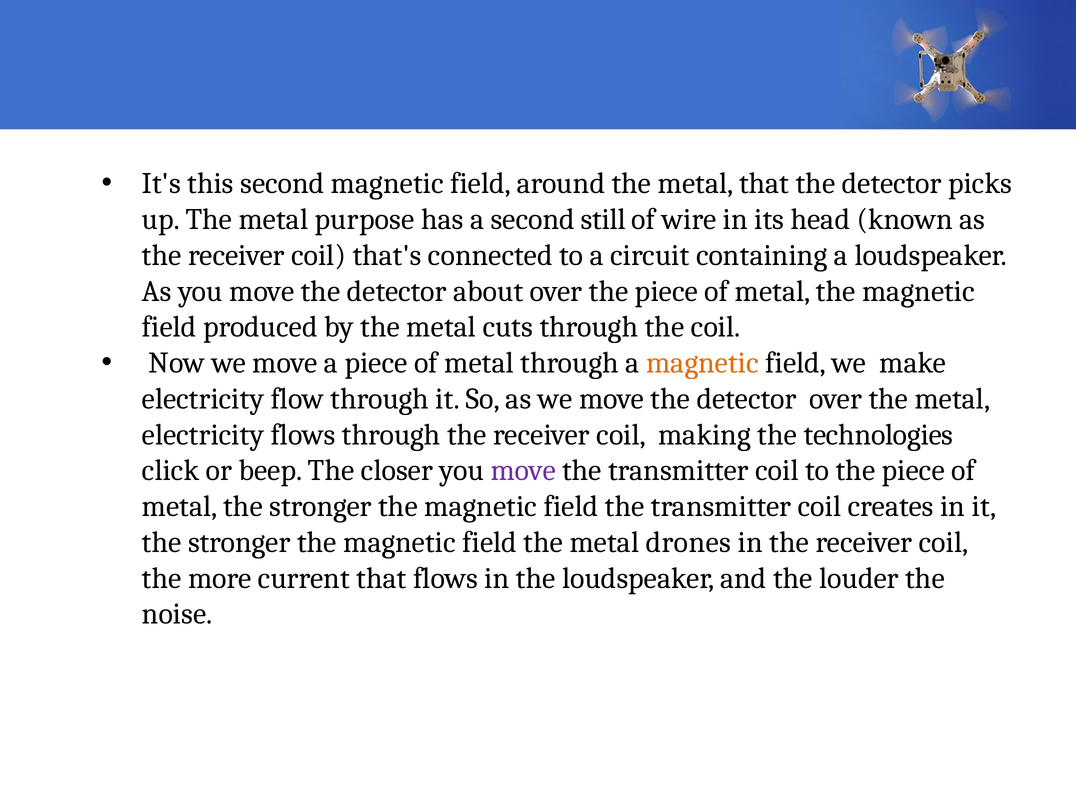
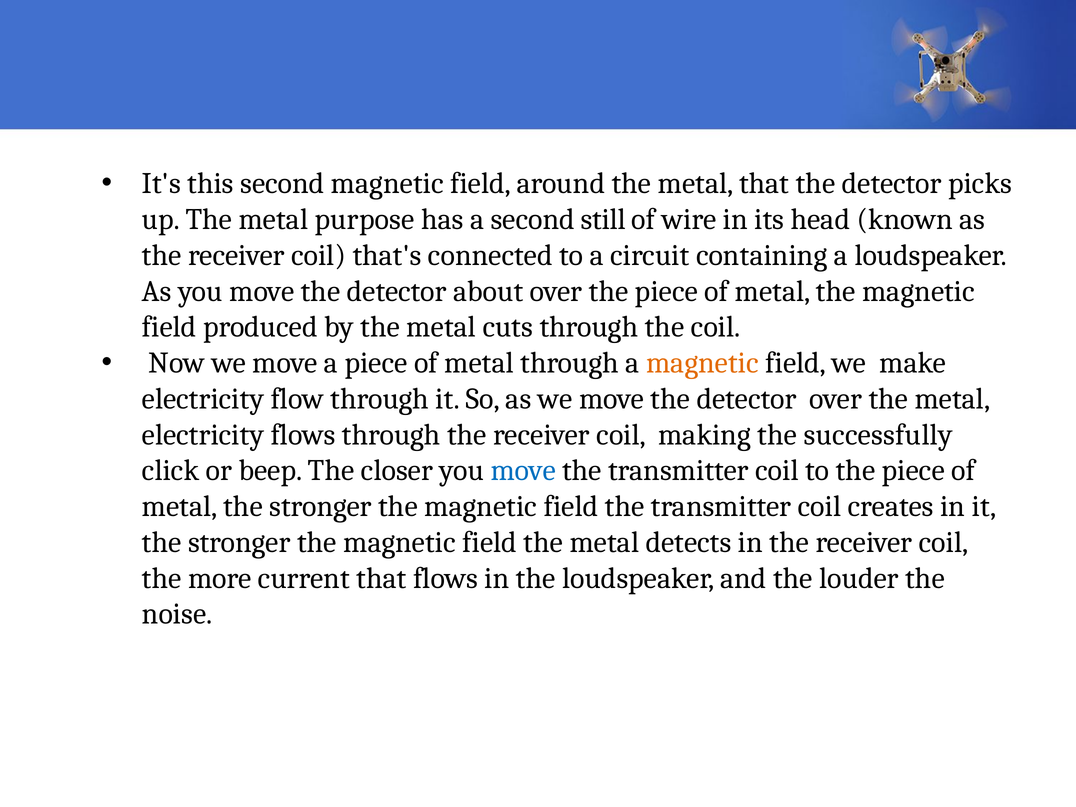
technologies: technologies -> successfully (878, 435)
move colour: purple -> blue (523, 471)
drones: drones -> detects (689, 542)
